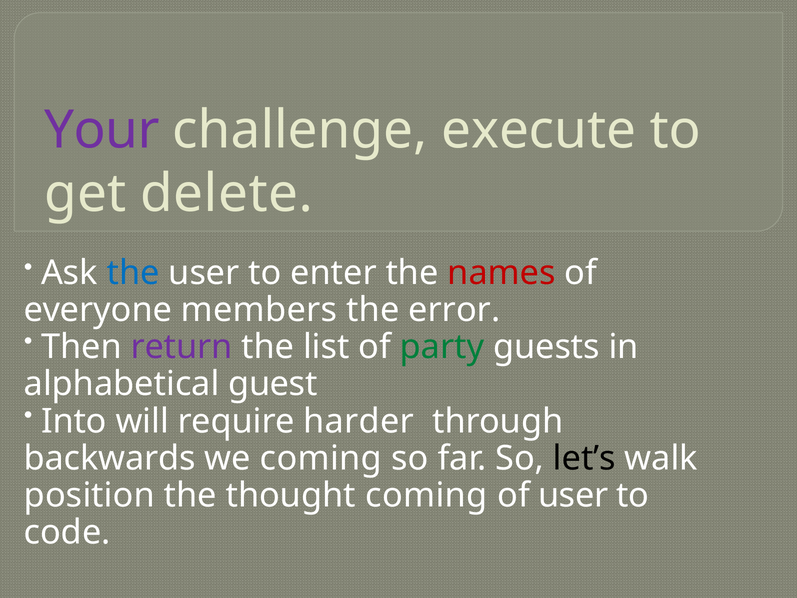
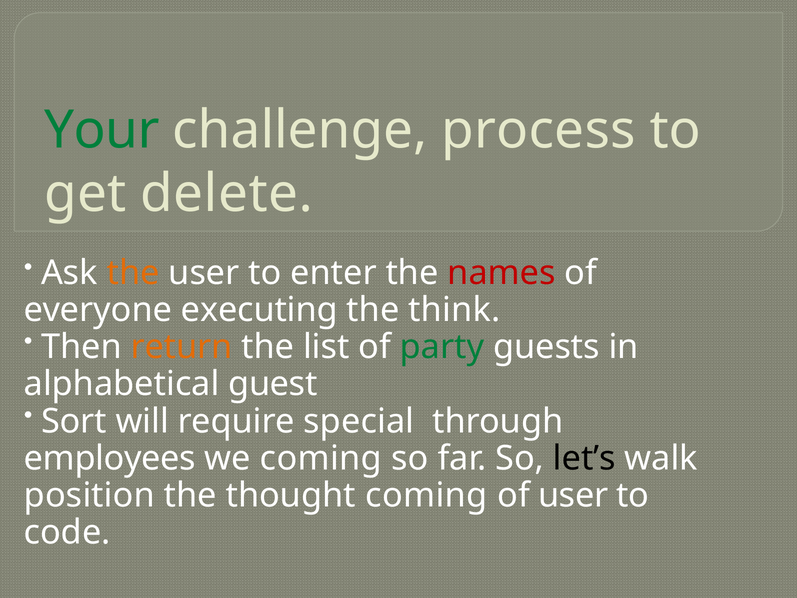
Your colour: purple -> green (102, 130)
execute: execute -> process (539, 130)
the colour: blue -> orange (133, 273)
members: members -> executing (259, 310)
error: error -> think (454, 310)
return colour: purple -> orange (182, 347)
Into: Into -> Sort (74, 421)
harder: harder -> special (359, 421)
backwards: backwards -> employees (110, 458)
